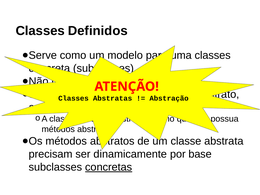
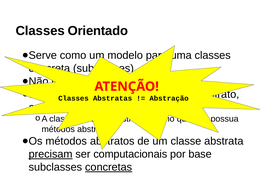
Definidos: Definidos -> Orientado (98, 31)
precisam underline: none -> present (51, 154)
dinamicamente: dinamicamente -> computacionais (130, 154)
